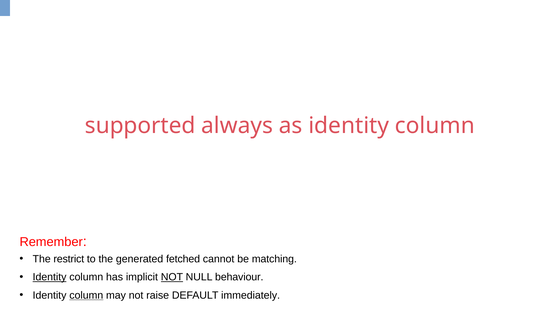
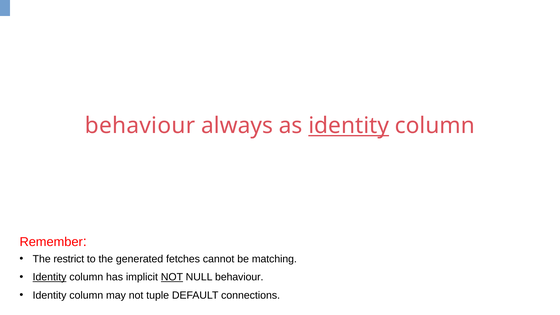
supported: supported -> behaviour (140, 126)
identity underline: none -> present (349, 126)
fetched: fetched -> fetches (183, 259)
column underline: present -> none (86, 295)
raise: raise -> tuple (158, 295)
immediately: immediately -> connections (251, 295)
